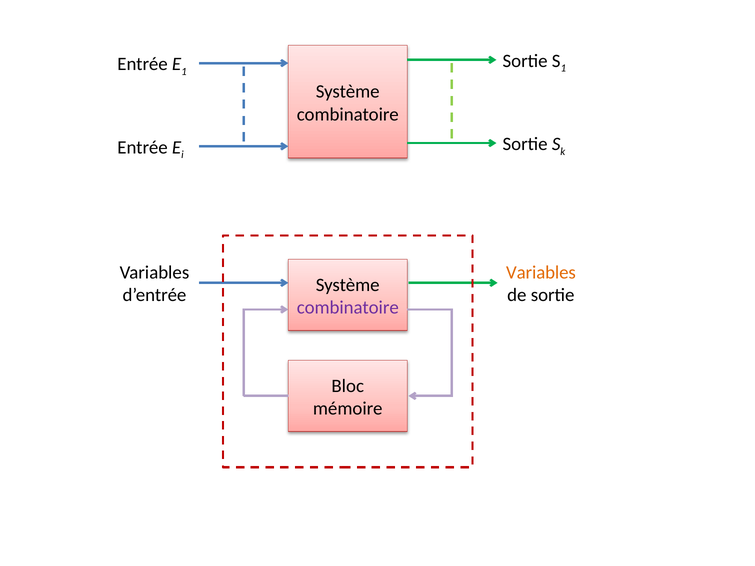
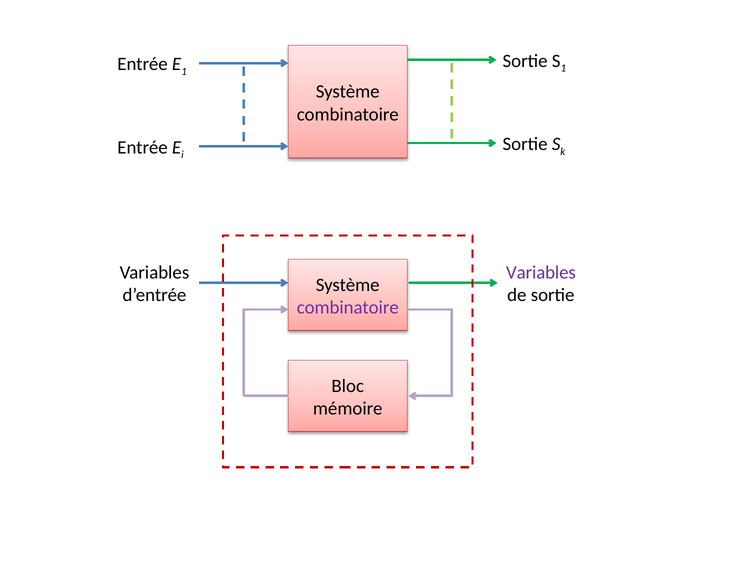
Variables colour: orange -> purple (541, 273)
